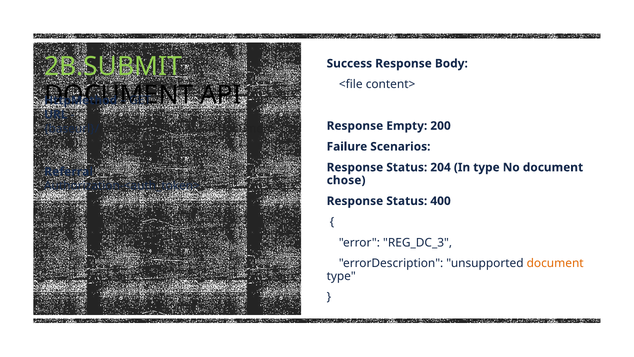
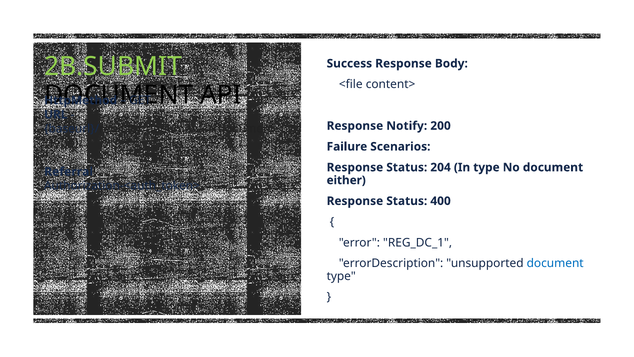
Empty: Empty -> Notify (407, 126)
chose: chose -> either (346, 180)
REG_DC_3: REG_DC_3 -> REG_DC_1 (418, 242)
document colour: orange -> blue (555, 263)
